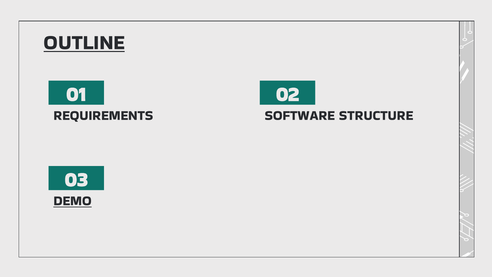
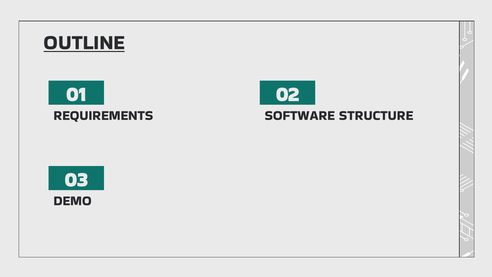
DEMO underline: present -> none (73, 201)
